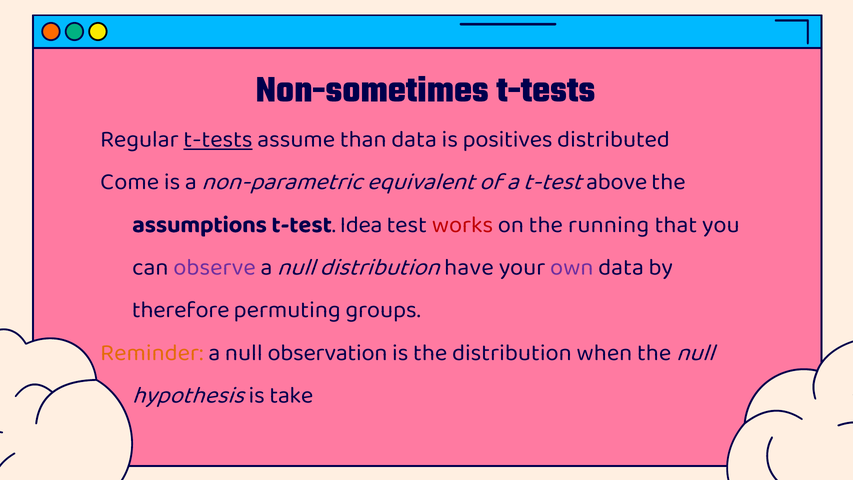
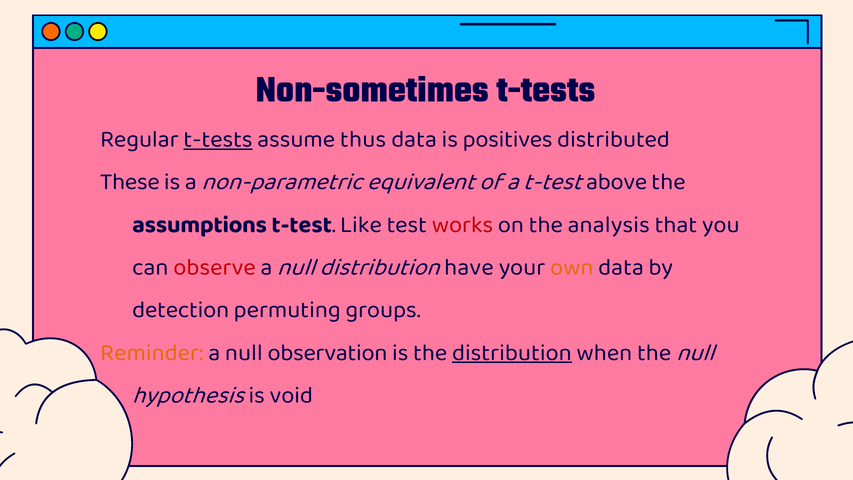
than: than -> thus (363, 139)
Come: Come -> These (130, 182)
Idea: Idea -> Like (361, 224)
running: running -> analysis (609, 224)
observe colour: purple -> red (215, 267)
own colour: purple -> orange (572, 267)
therefore: therefore -> detection (181, 309)
distribution underline: none -> present (512, 352)
take: take -> void (291, 395)
